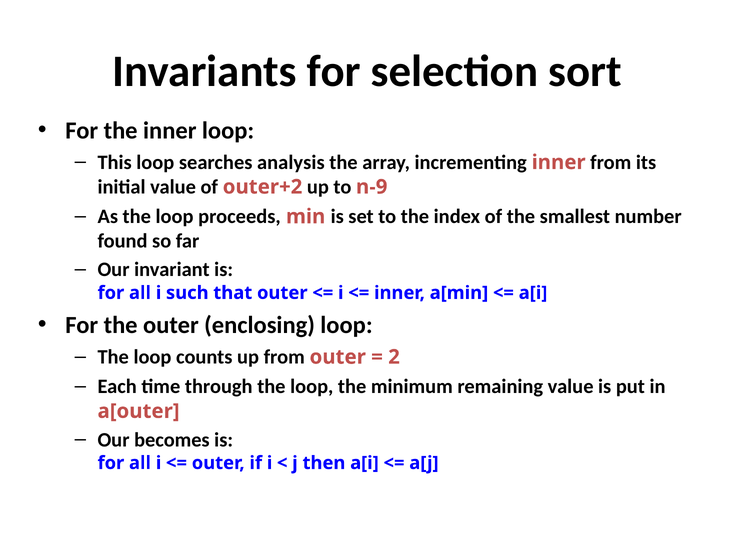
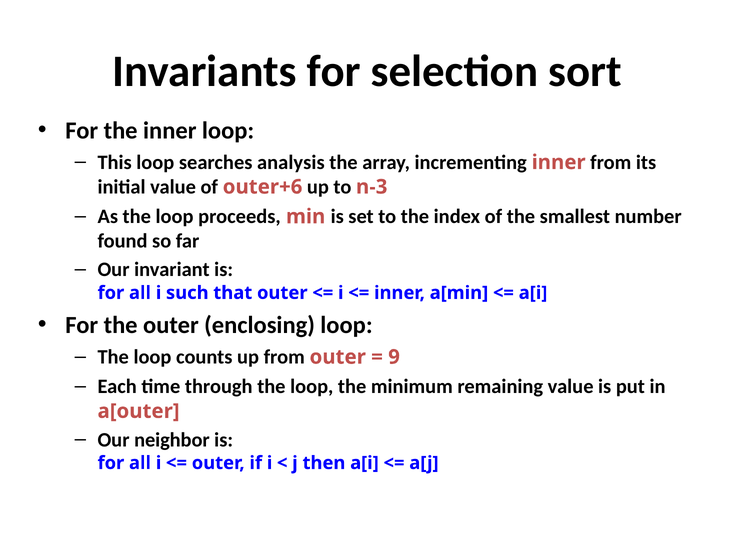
outer+2: outer+2 -> outer+6 (263, 187)
n-9: n-9 -> n-3 (372, 187)
2: 2 -> 9 (394, 357)
becomes: becomes -> neighbor (172, 439)
